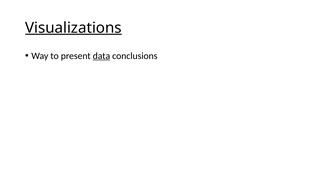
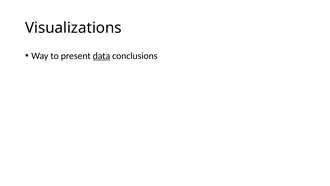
Visualizations underline: present -> none (73, 28)
